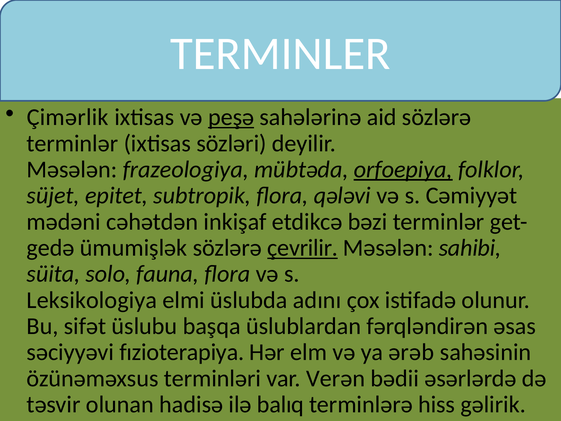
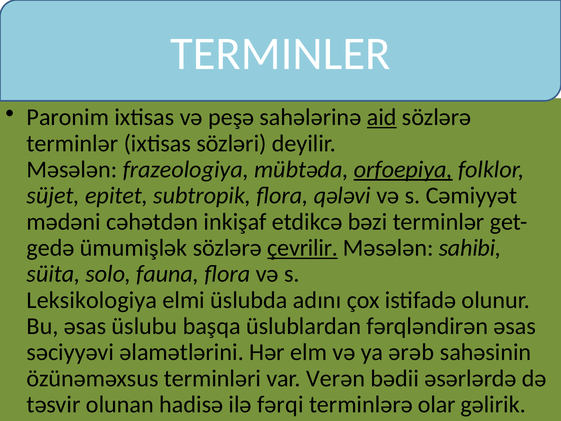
Çimərlik: Çimərlik -> Paronim (68, 117)
peşə underline: present -> none (231, 117)
aid underline: none -> present (382, 117)
Bu sifət: sifət -> əsas (85, 326)
fızioterapiya: fızioterapiya -> əlamətlərini (182, 352)
balıq: balıq -> fərqi (280, 404)
hiss: hiss -> olar (437, 404)
